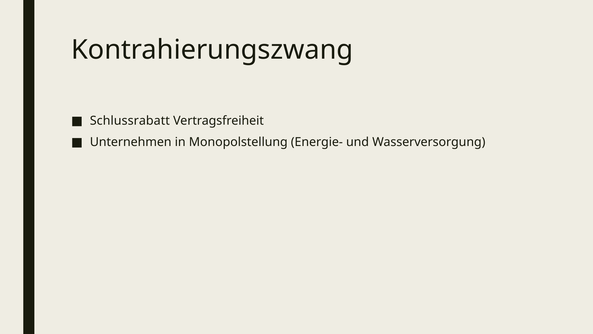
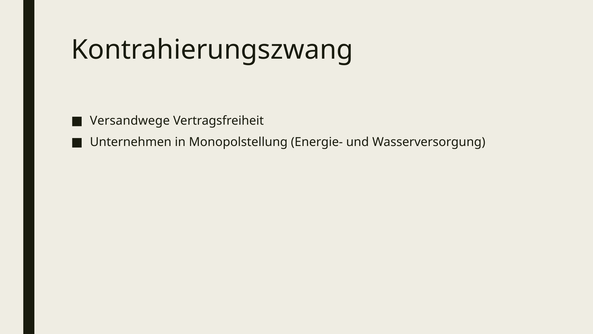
Schlussrabatt: Schlussrabatt -> Versandwege (130, 120)
